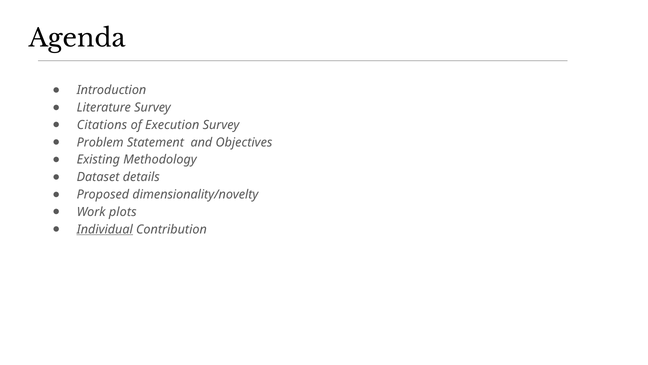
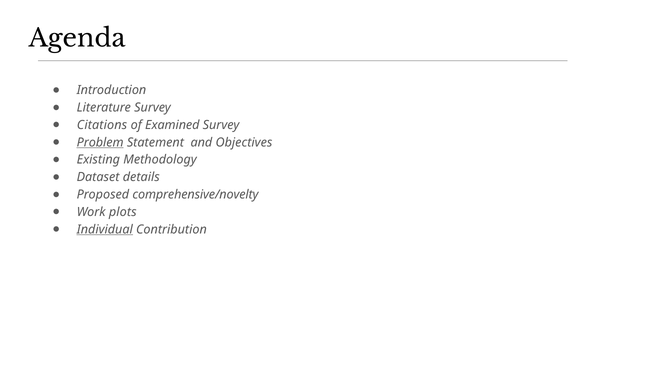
Execution: Execution -> Examined (172, 125)
Problem underline: none -> present (100, 142)
dimensionality/novelty: dimensionality/novelty -> comprehensive/novelty (195, 194)
